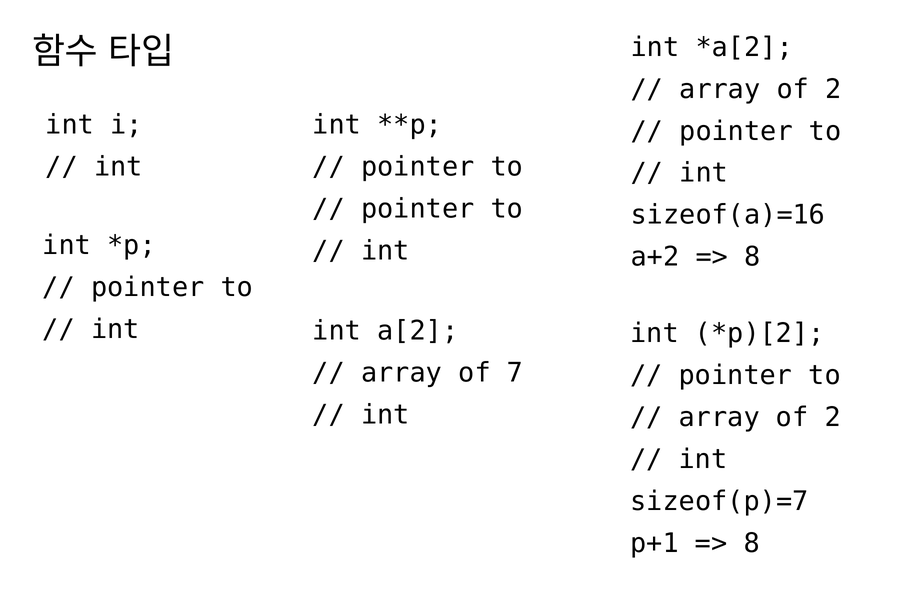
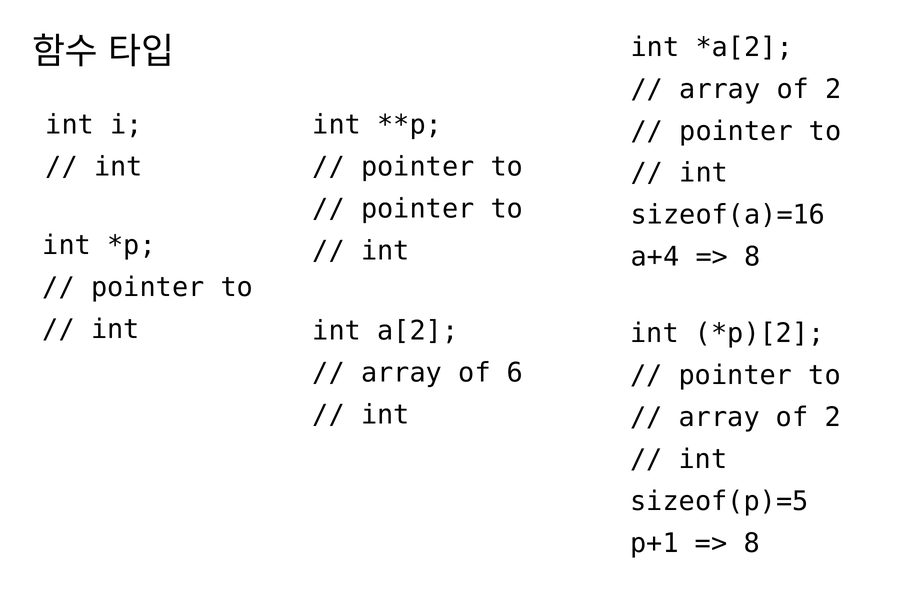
a+2: a+2 -> a+4 (655, 257)
7: 7 -> 6 (515, 373)
sizeof(p)=7: sizeof(p)=7 -> sizeof(p)=5 (719, 501)
